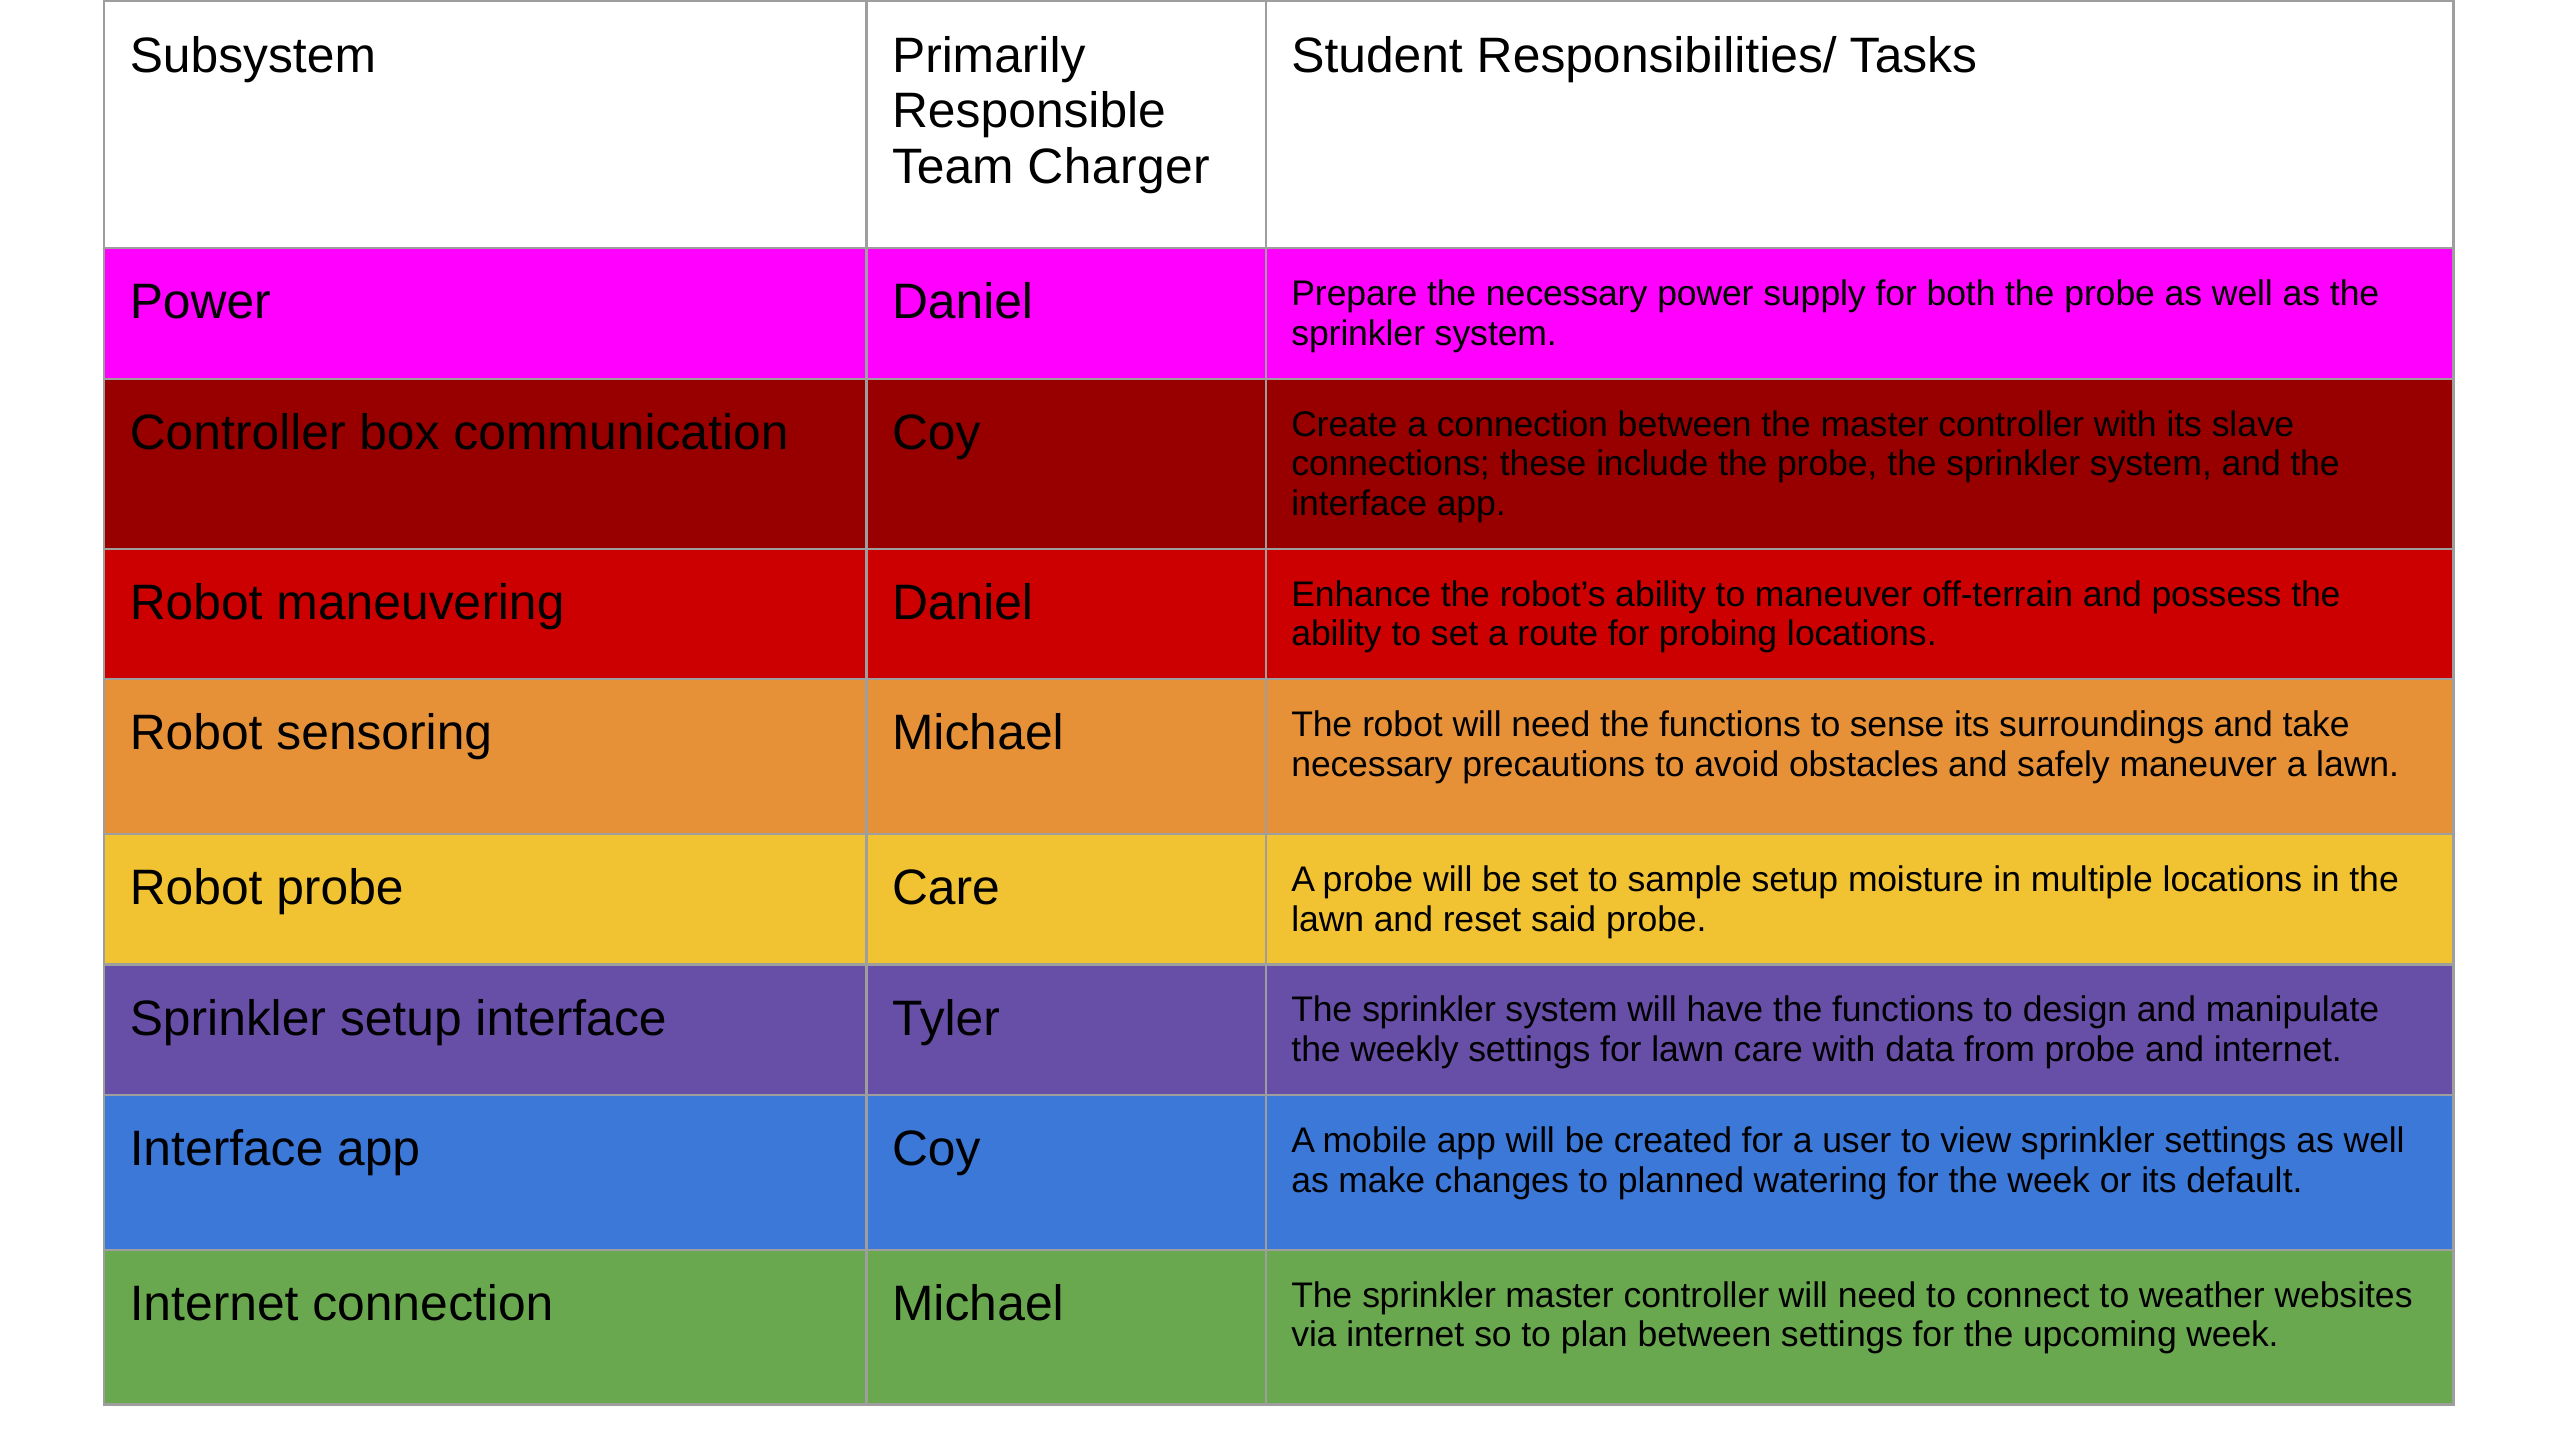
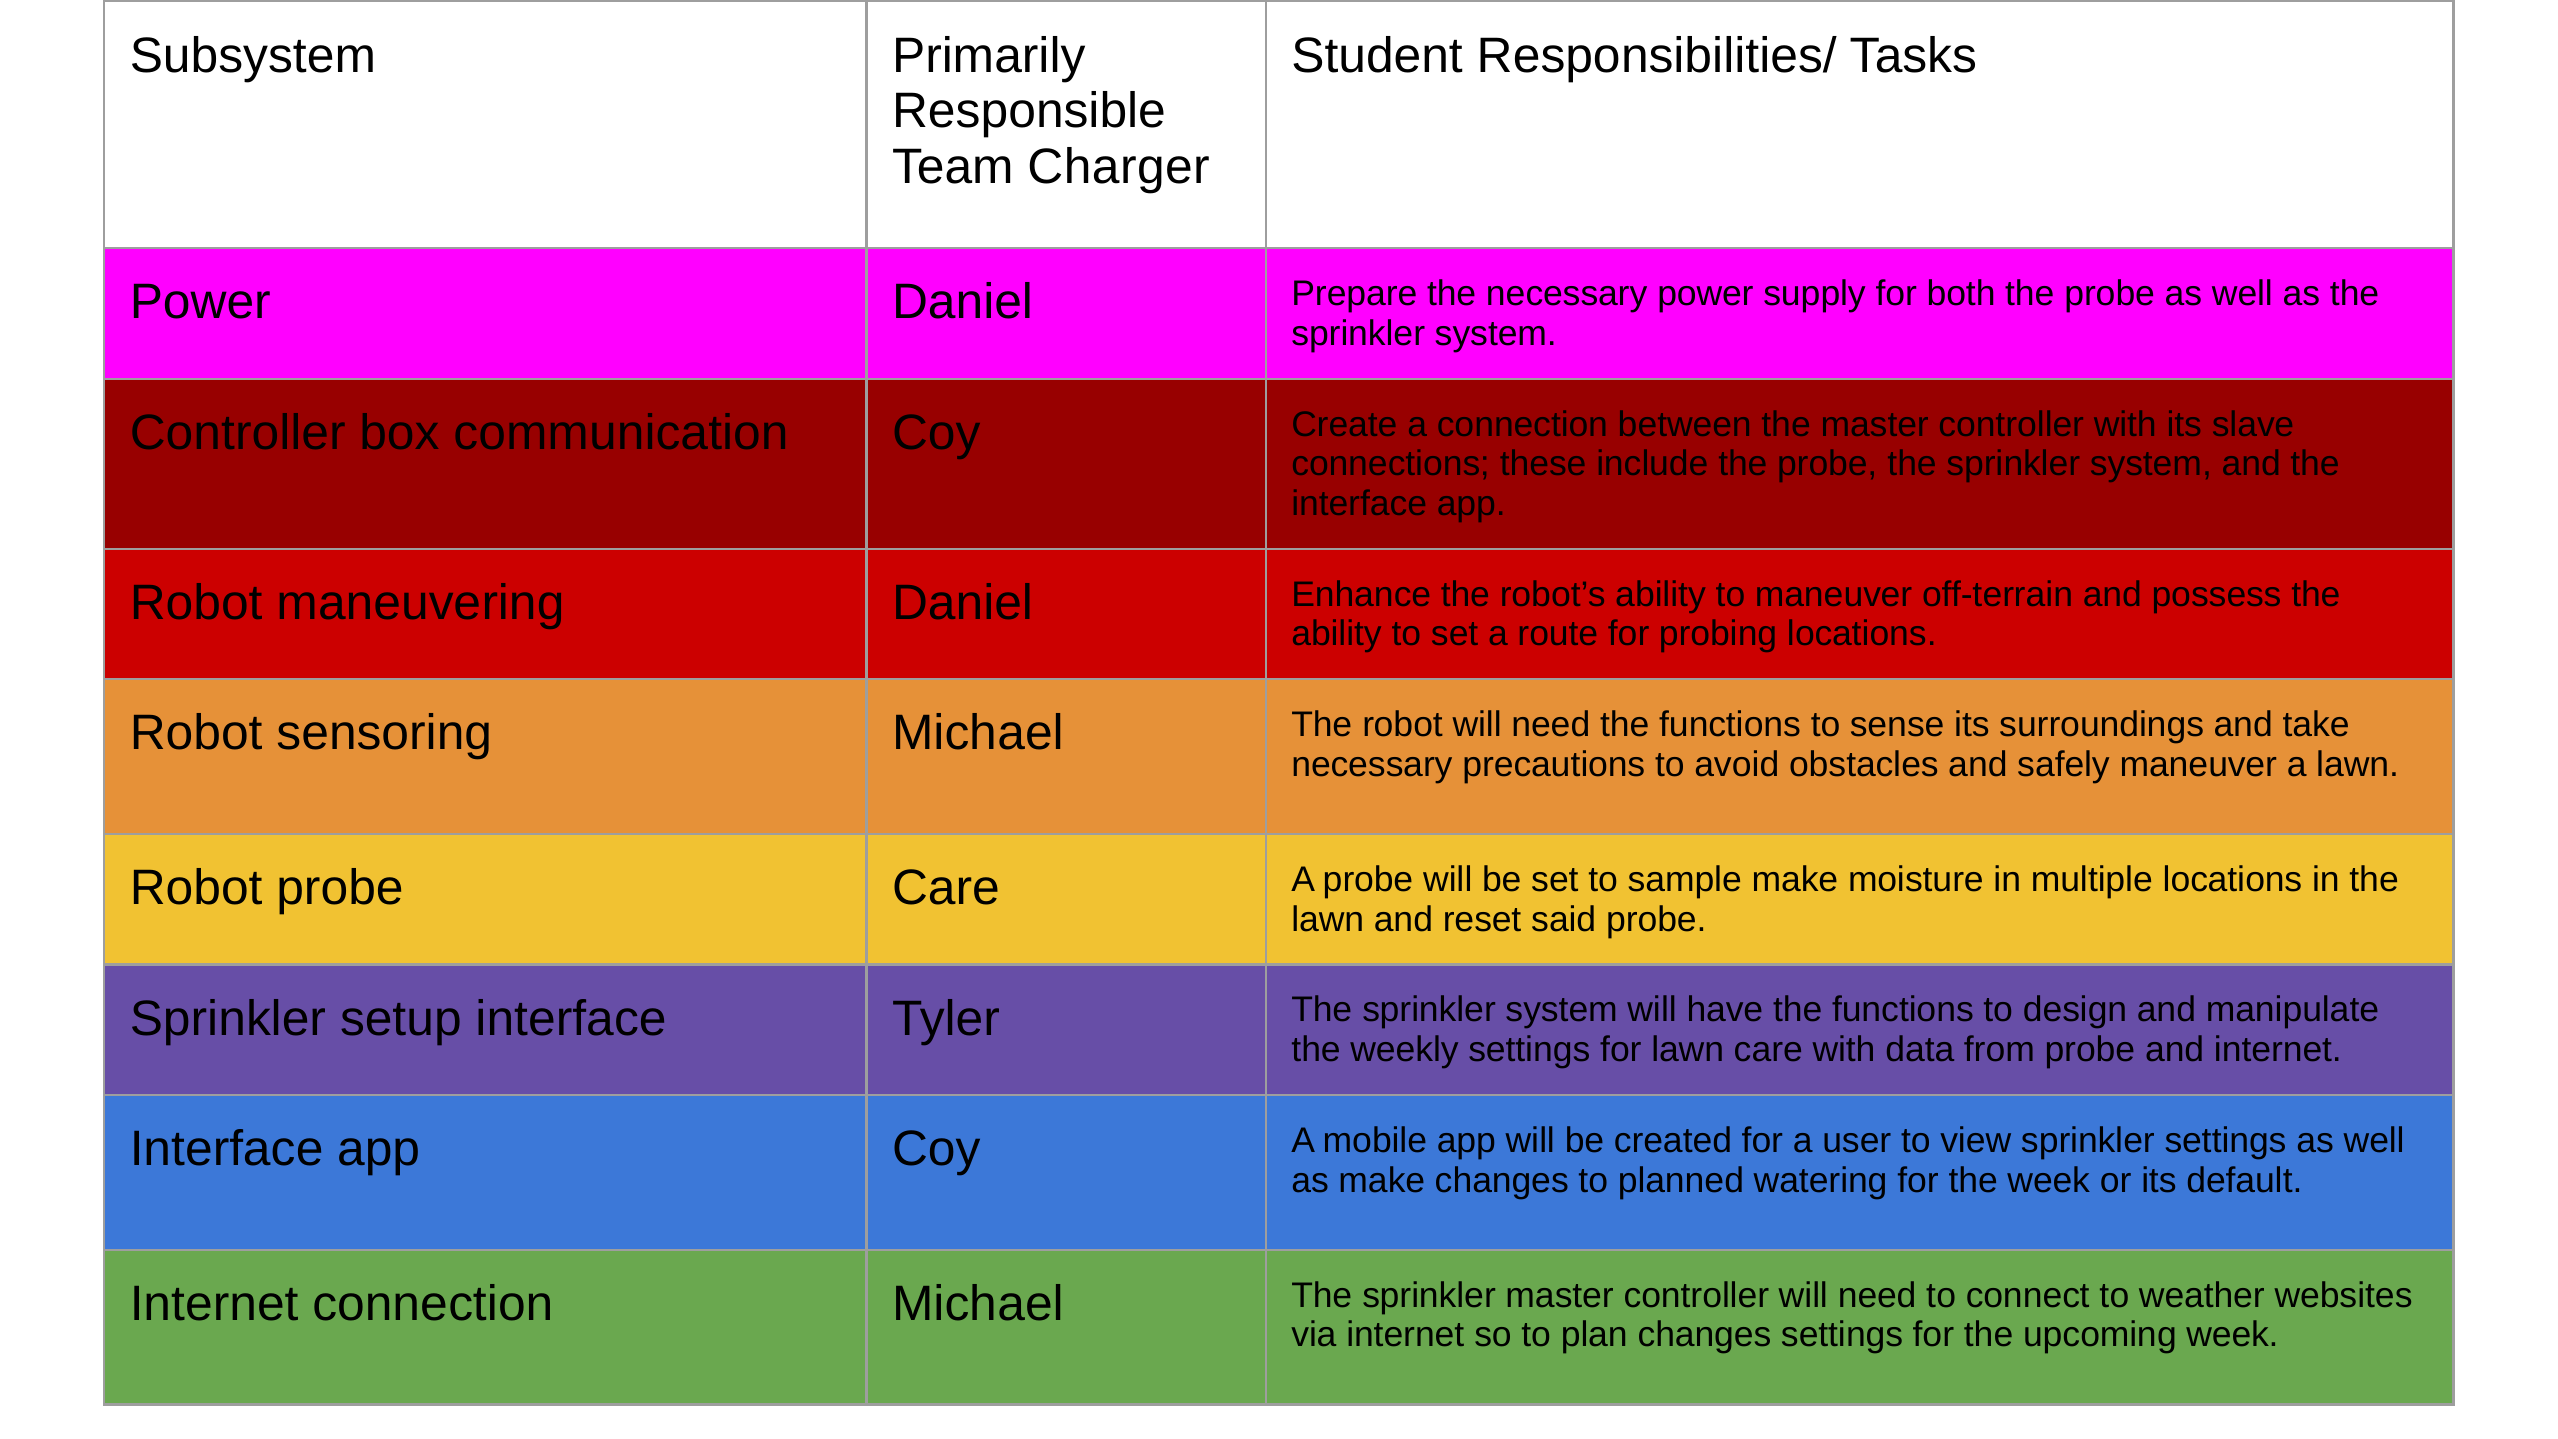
sample setup: setup -> make (1795, 880)
plan between: between -> changes (1704, 1335)
